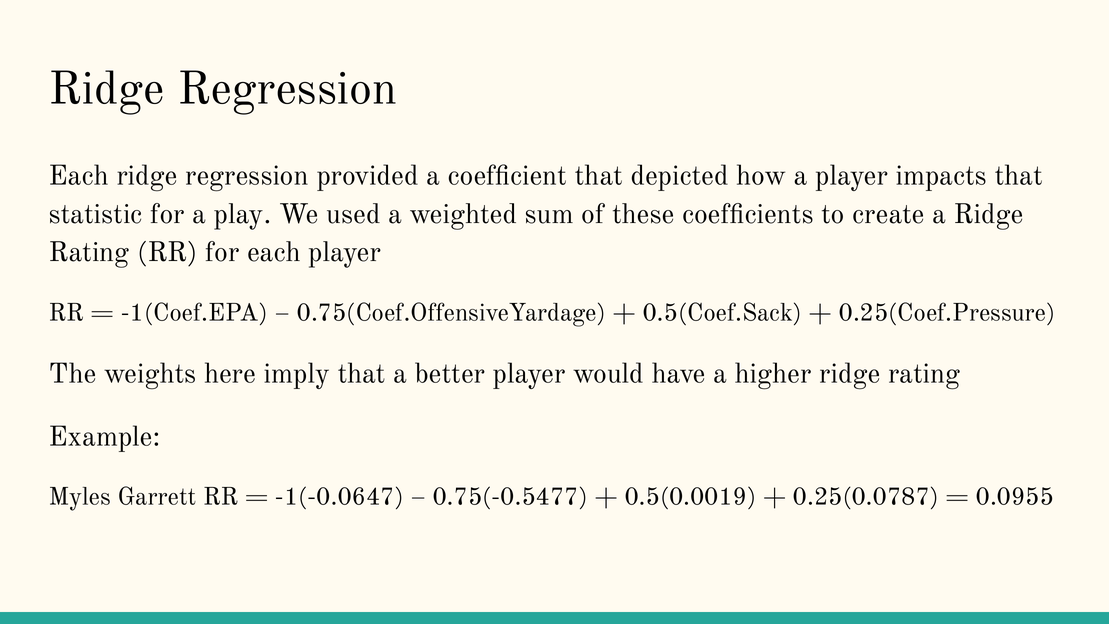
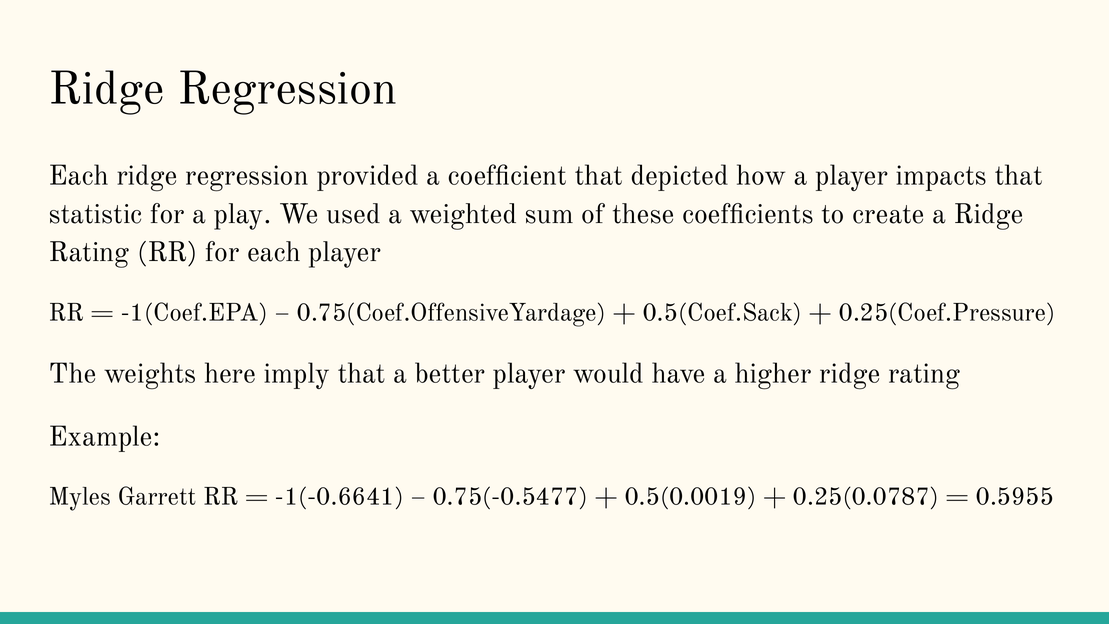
-1(-0.0647: -1(-0.0647 -> -1(-0.6641 (339, 497)
0.0955: 0.0955 -> 0.5955 (1015, 497)
